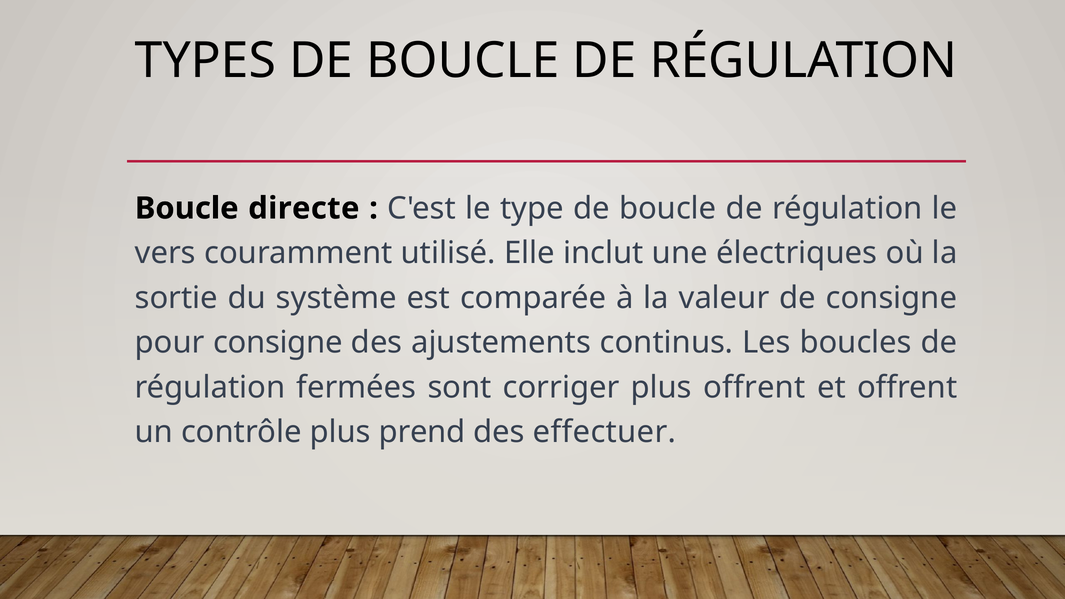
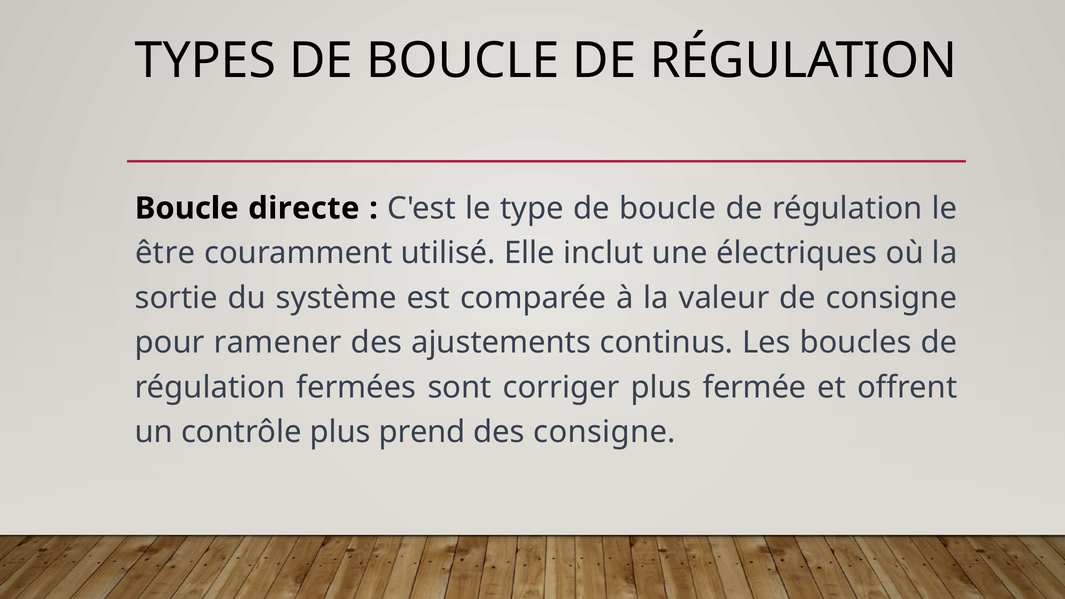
vers: vers -> être (165, 253)
pour consigne: consigne -> ramener (278, 343)
plus offrent: offrent -> fermée (755, 387)
des effectuer: effectuer -> consigne (605, 432)
